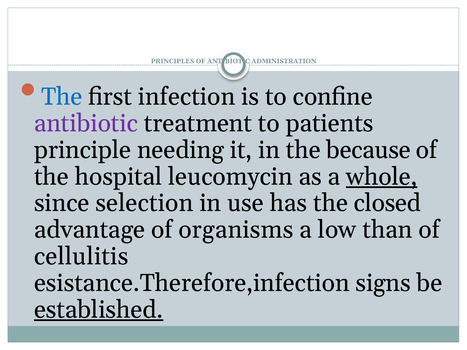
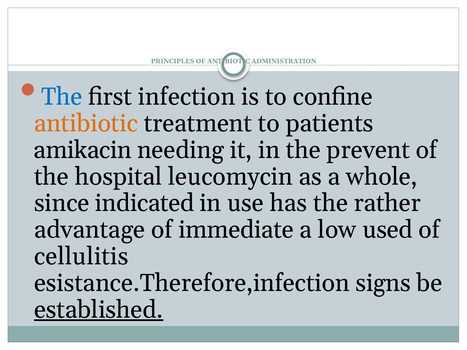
antibiotic colour: purple -> orange (86, 123)
principle: principle -> amikacin (83, 150)
because: because -> prevent (368, 150)
whole underline: present -> none (382, 177)
selection: selection -> indicated (145, 203)
closed: closed -> rather (387, 203)
organisms: organisms -> immediate (236, 230)
than: than -> used (388, 230)
